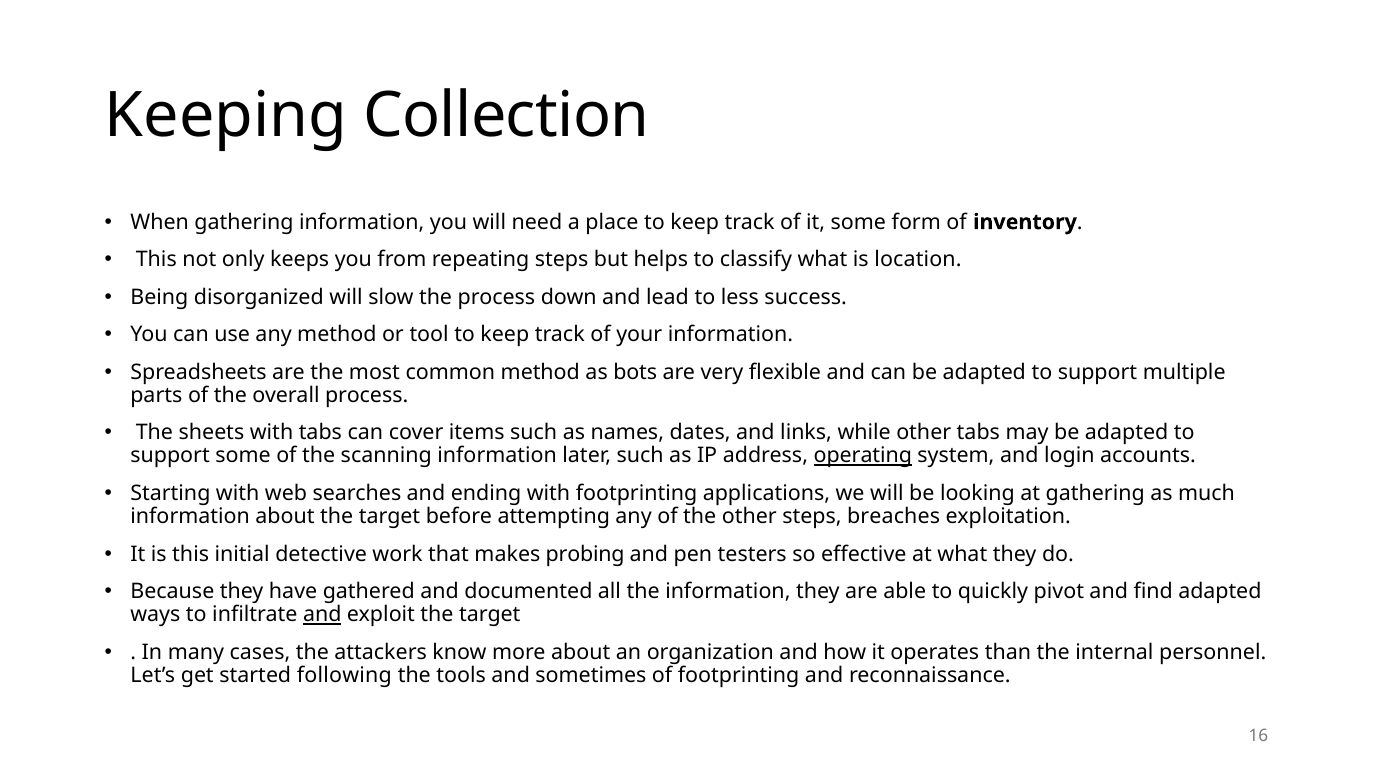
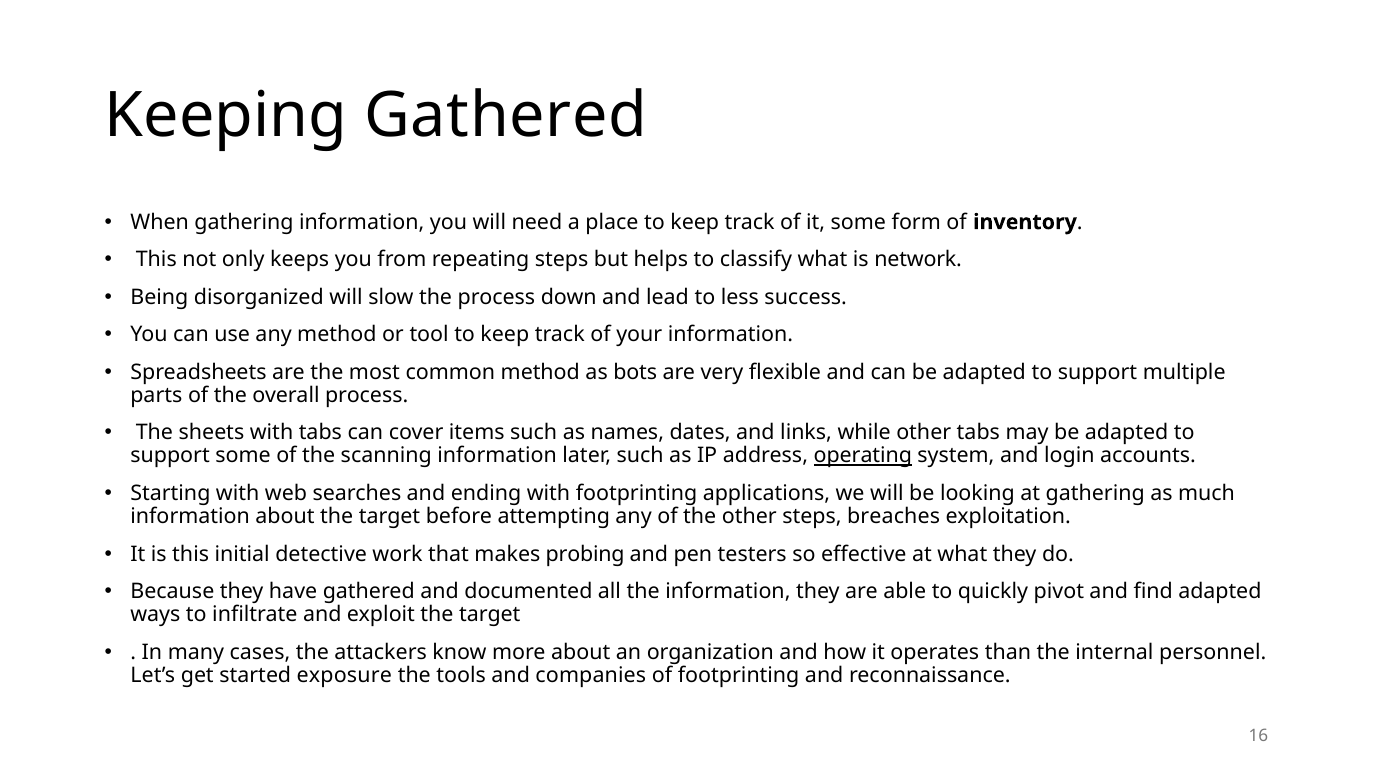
Keeping Collection: Collection -> Gathered (506, 115)
location: location -> network (918, 260)
and underline: present -> none (322, 615)
following: following -> exposure (344, 676)
sometimes: sometimes -> companies (591, 676)
